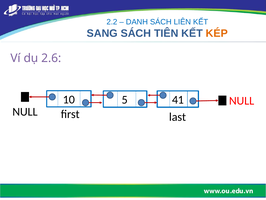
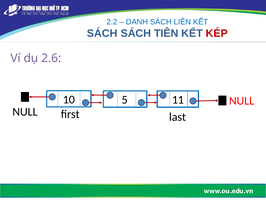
SANG: SANG -> SÁCH (102, 33)
KÉP colour: orange -> red (217, 33)
41: 41 -> 11 (178, 100)
